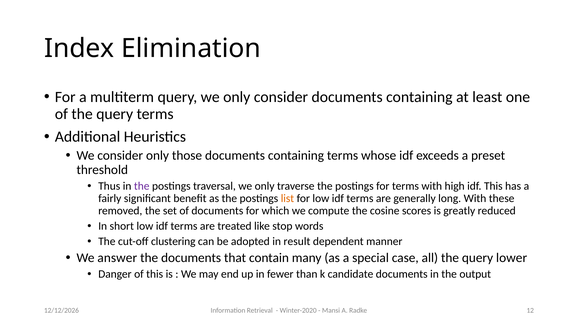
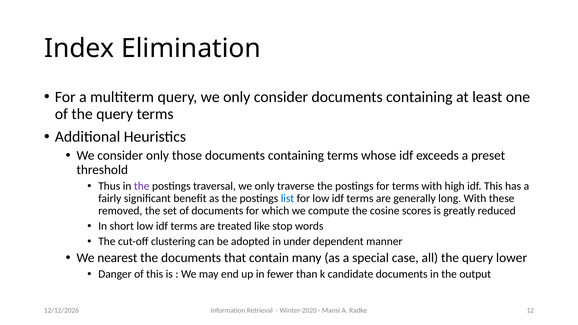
list colour: orange -> blue (287, 199)
result: result -> under (297, 242)
answer: answer -> nearest (117, 258)
